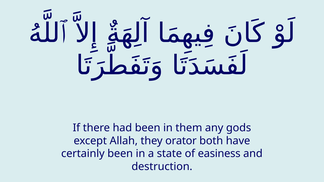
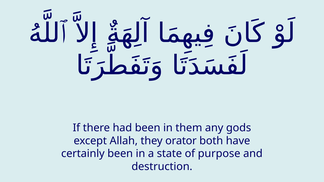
easiness: easiness -> purpose (219, 154)
